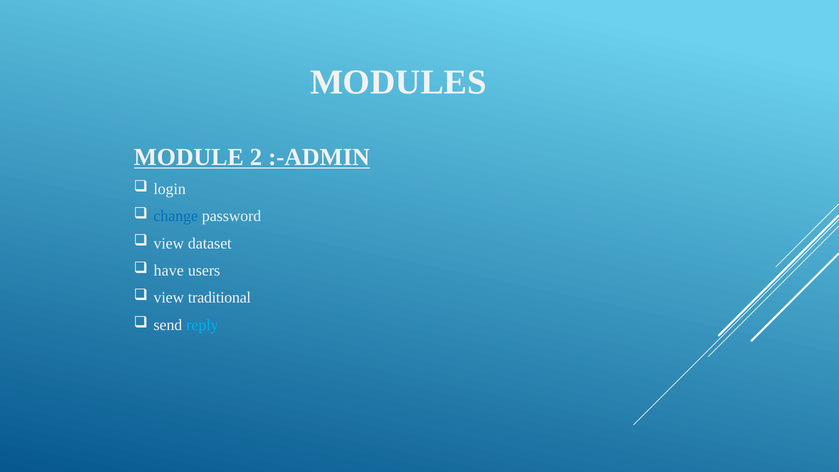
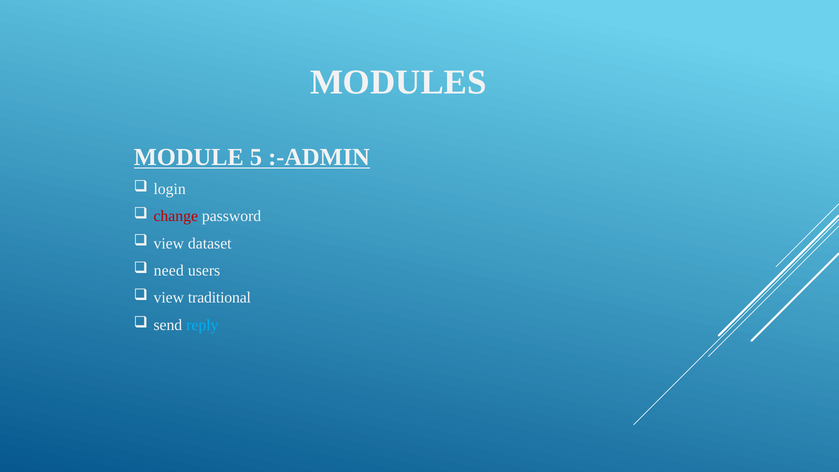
2: 2 -> 5 (256, 157)
change colour: blue -> red (176, 216)
have: have -> need (169, 271)
